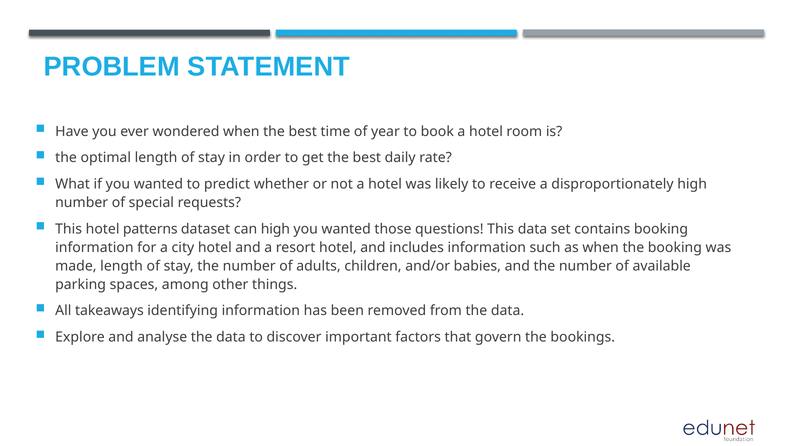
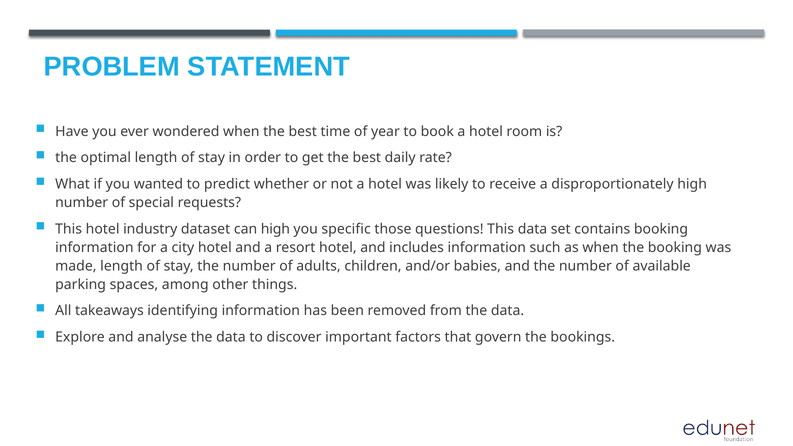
patterns: patterns -> industry (150, 229)
wanted: wanted -> specific (346, 229)
